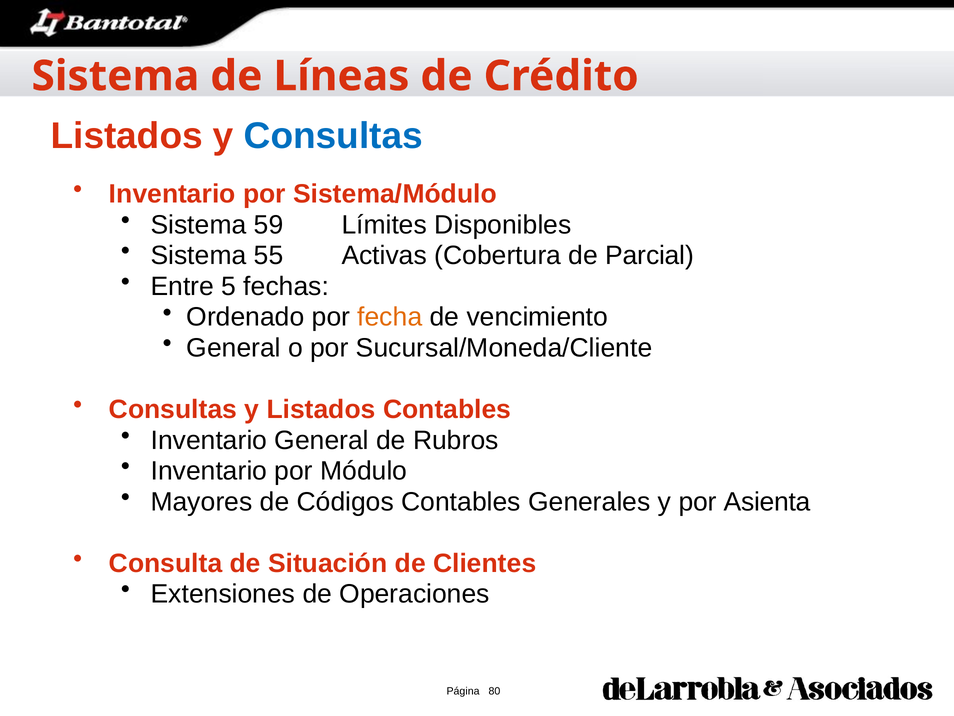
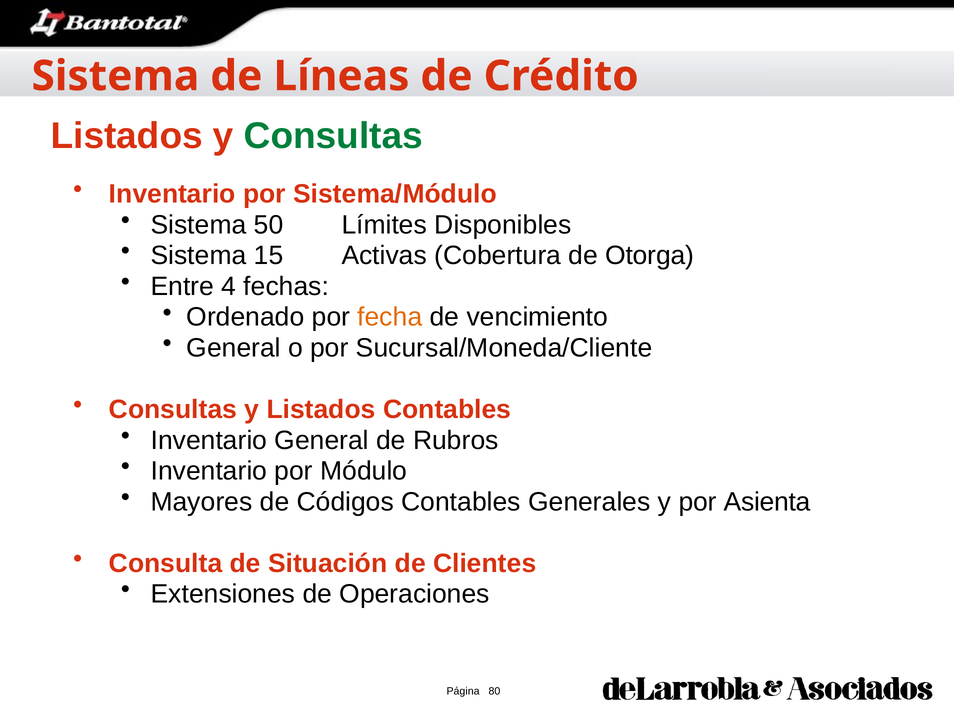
Consultas colour: blue -> green (333, 136)
59: 59 -> 50 (269, 225)
55: 55 -> 15 (269, 255)
Parcial: Parcial -> Otorga (650, 255)
5: 5 -> 4 (229, 286)
